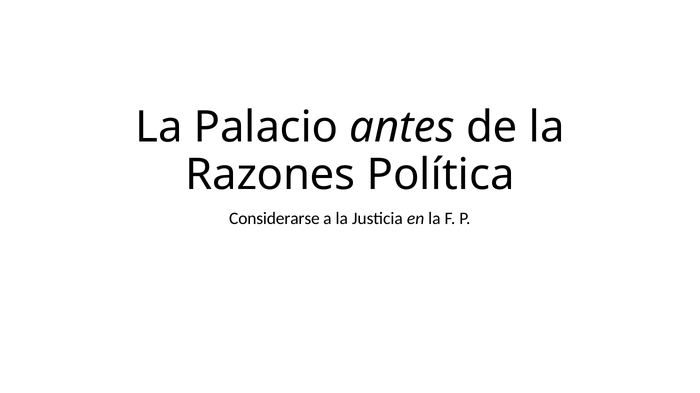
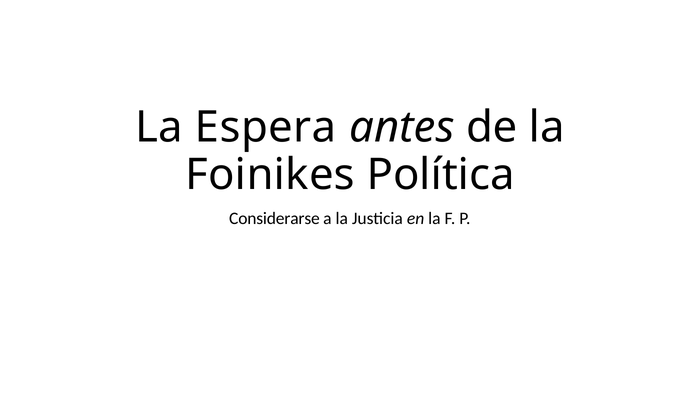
Palacio: Palacio -> Espera (266, 128)
Razones: Razones -> Foinikes (270, 175)
